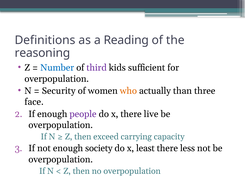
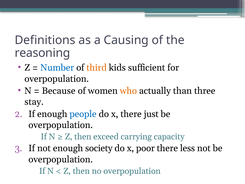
Reading: Reading -> Causing (126, 40)
third colour: purple -> orange (97, 68)
Security: Security -> Because (59, 91)
face: face -> stay (34, 102)
people colour: purple -> blue (83, 114)
live: live -> just (151, 114)
least: least -> poor (145, 148)
